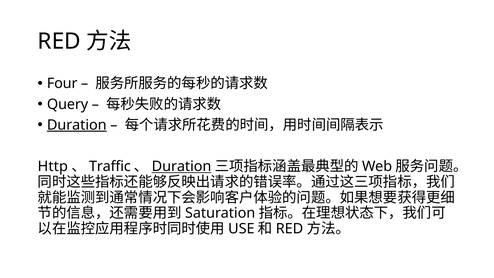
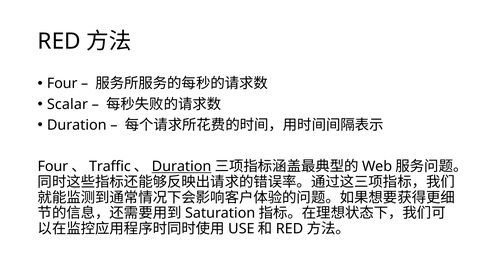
Query: Query -> Scalar (67, 104)
Duration underline: present -> none (77, 125)
Http: Http -> Four (53, 166)
